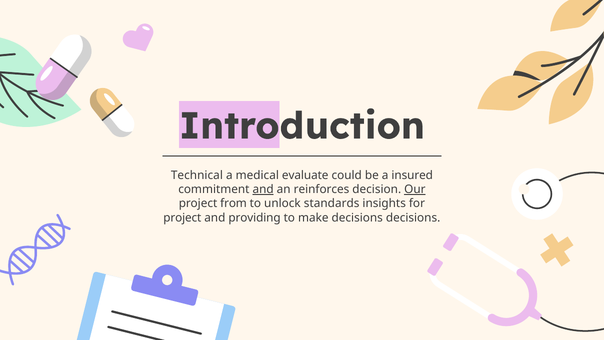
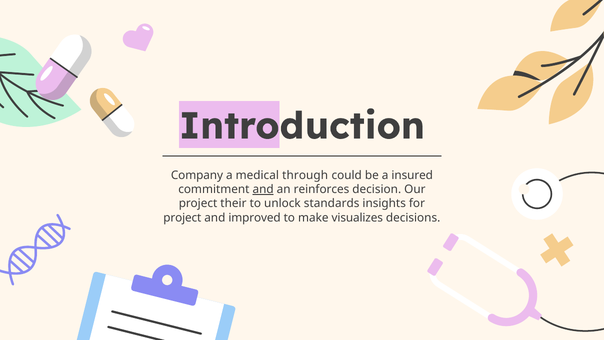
Technical: Technical -> Company (197, 175)
evaluate: evaluate -> through (305, 175)
Our underline: present -> none (415, 189)
from: from -> their (233, 203)
providing: providing -> improved (255, 218)
make decisions: decisions -> visualizes (357, 218)
